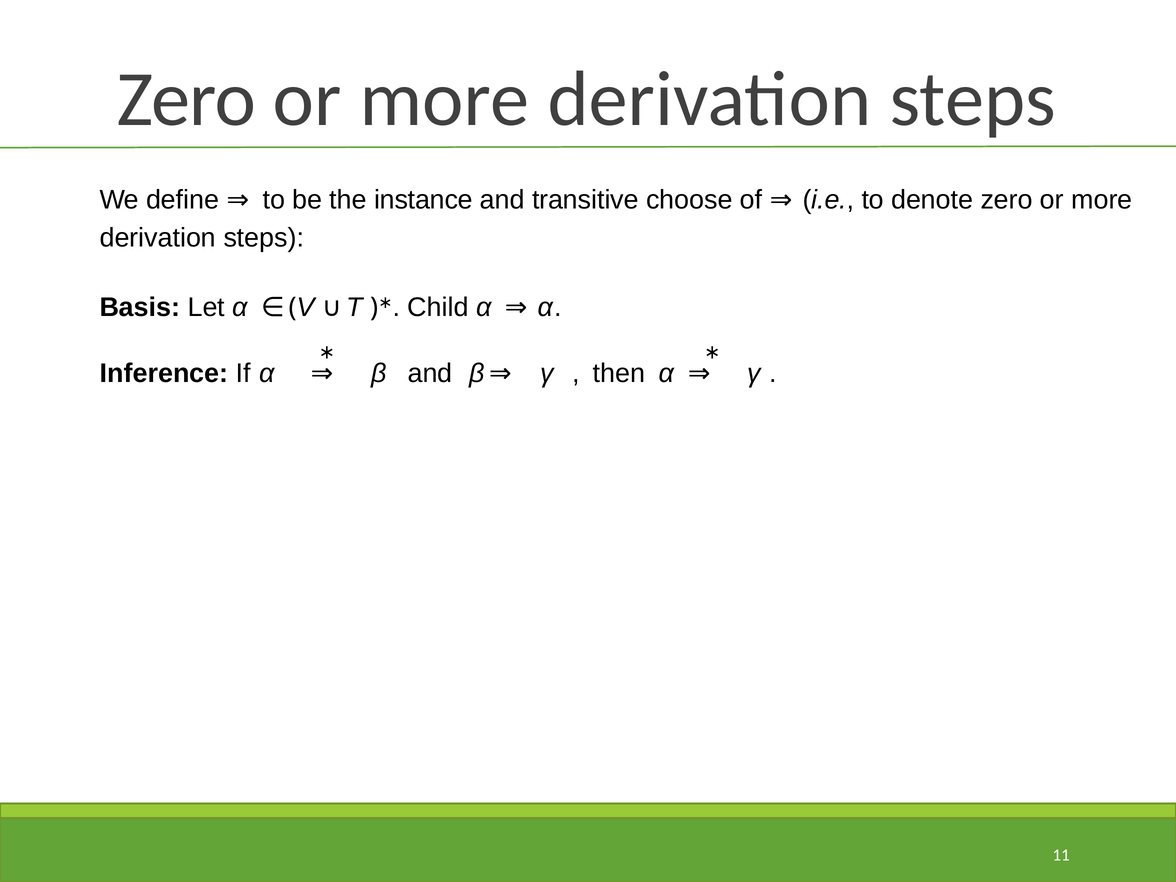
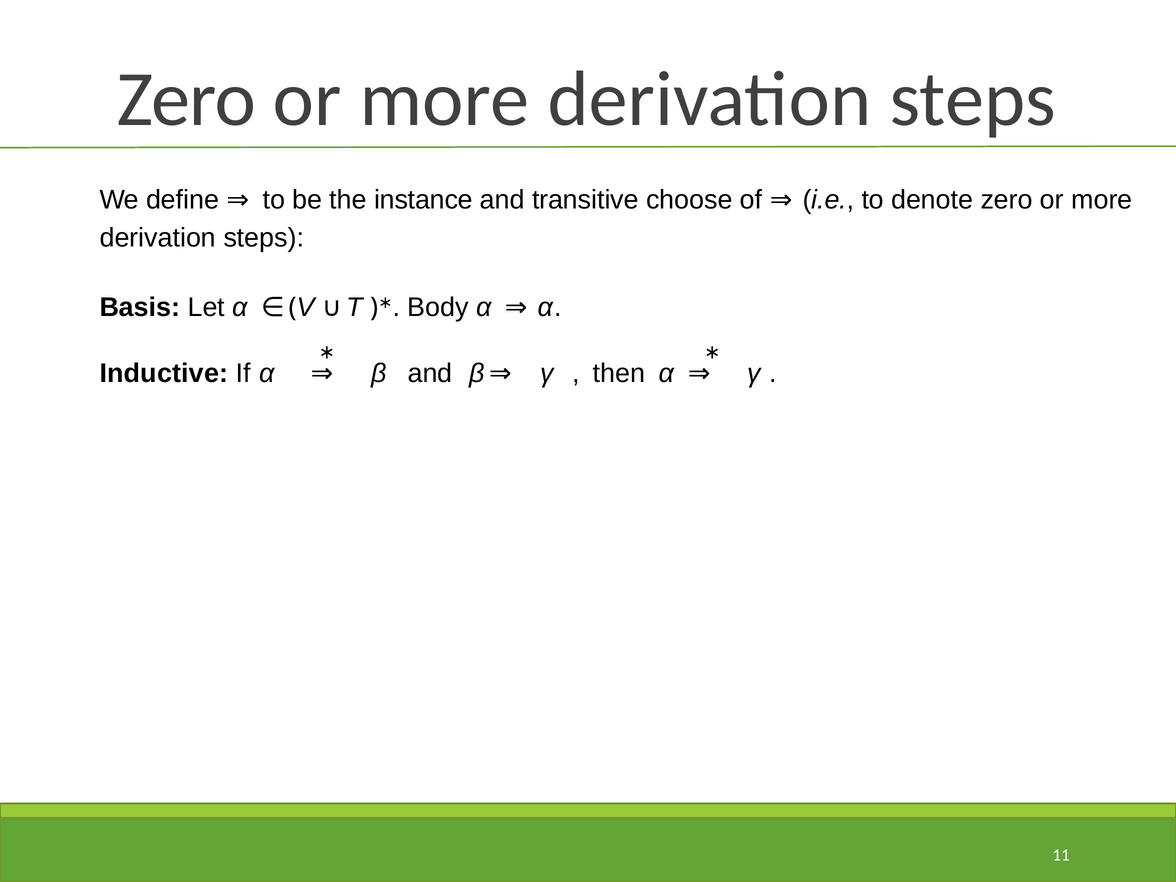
Child: Child -> Body (438, 307)
Inference: Inference -> Inductive (164, 373)
